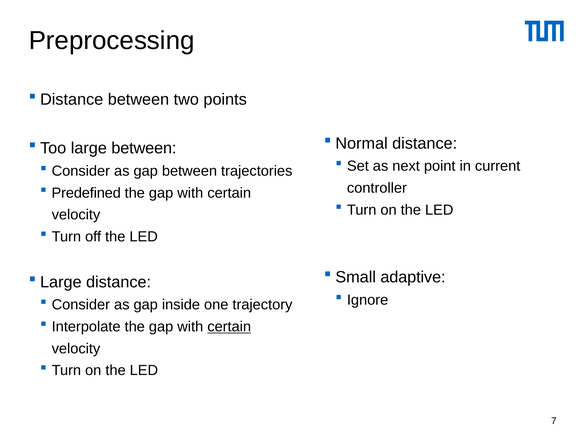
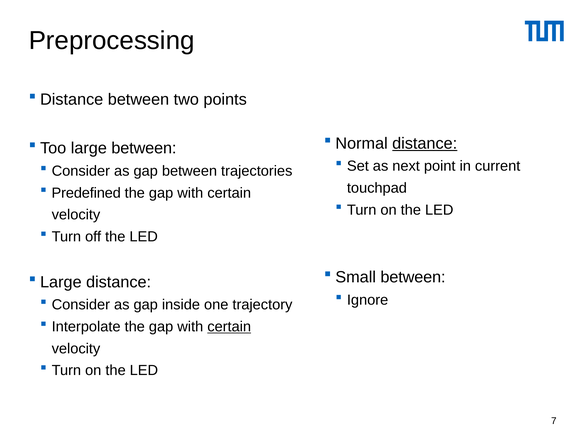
distance underline: none -> present (425, 143)
controller: controller -> touchpad (377, 188)
adaptive: adaptive -> between (413, 277)
